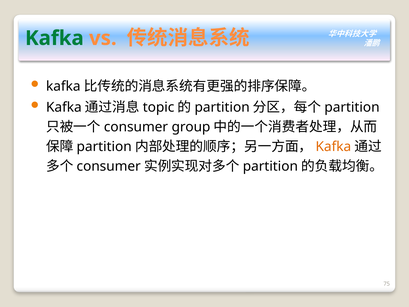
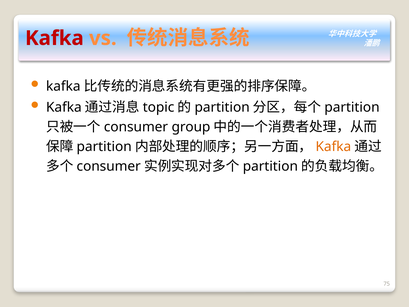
Kafka colour: green -> red (54, 38)
